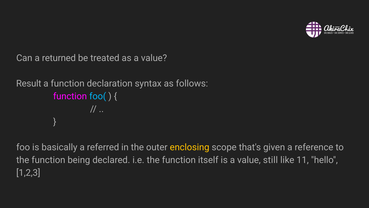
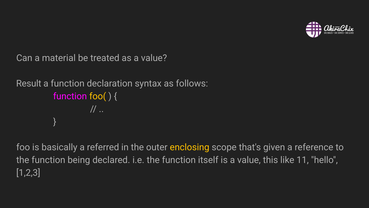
returned: returned -> material (59, 58)
foo( colour: light blue -> yellow (98, 96)
still: still -> this (271, 160)
